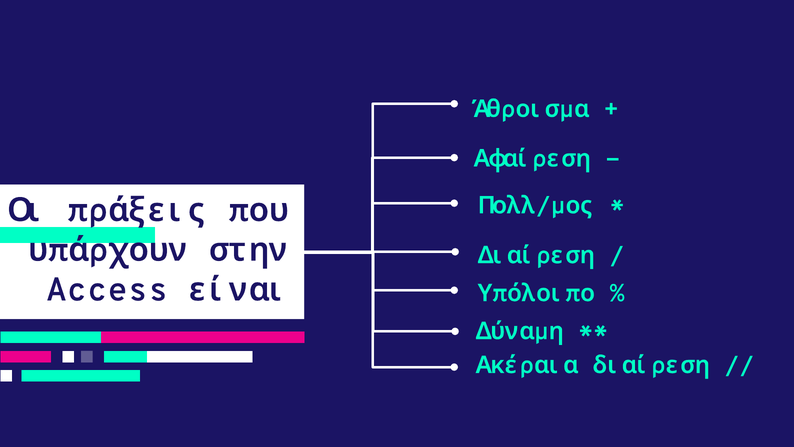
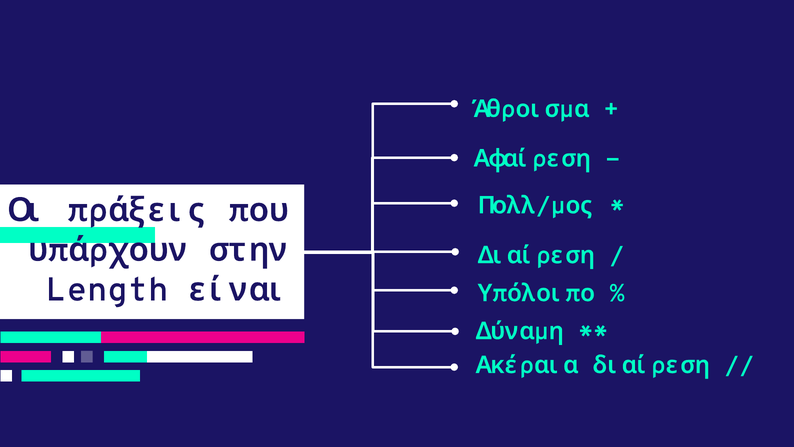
Access: Access -> Length (107, 289)
